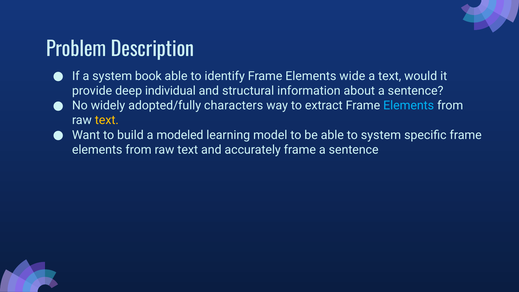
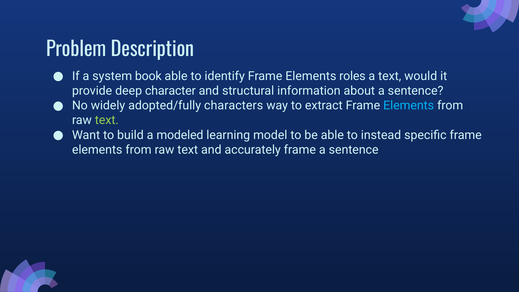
wide: wide -> roles (352, 76)
individual: individual -> character (170, 91)
text colour: yellow -> light green (107, 120)
to system: system -> instead (381, 135)
